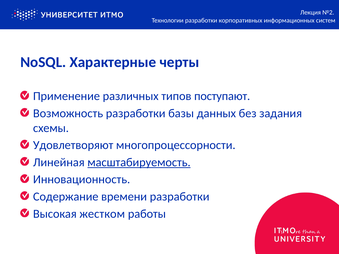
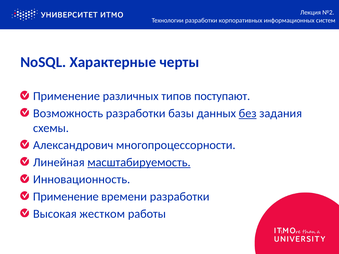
без underline: none -> present (248, 113)
Удовлетворяют: Удовлетворяют -> Александрович (73, 145)
Содержание: Содержание -> Применение (66, 197)
